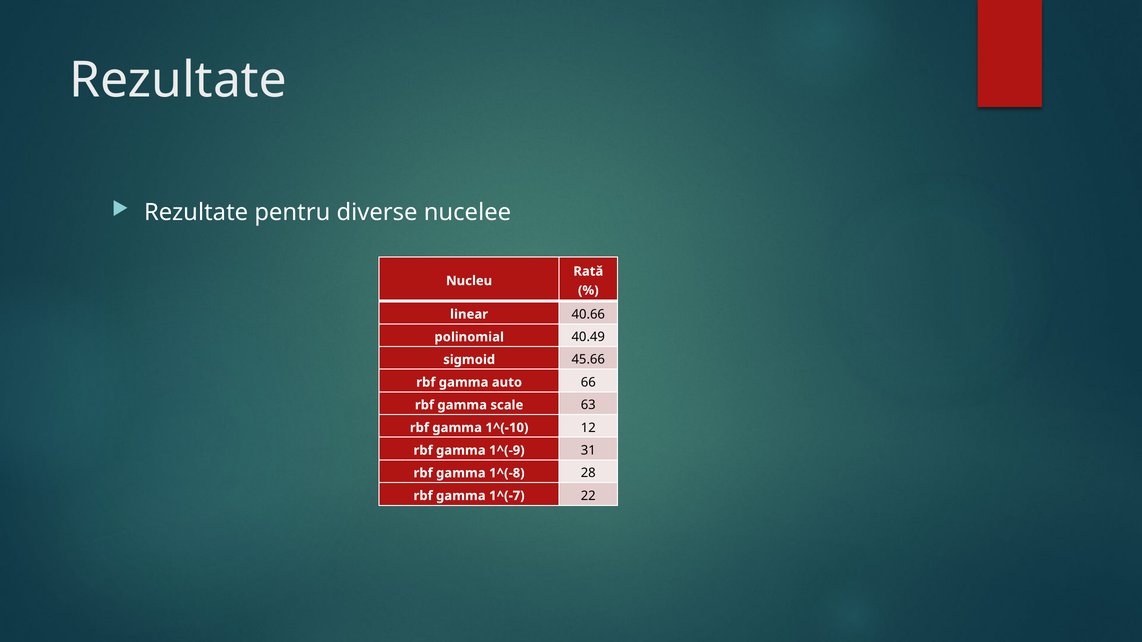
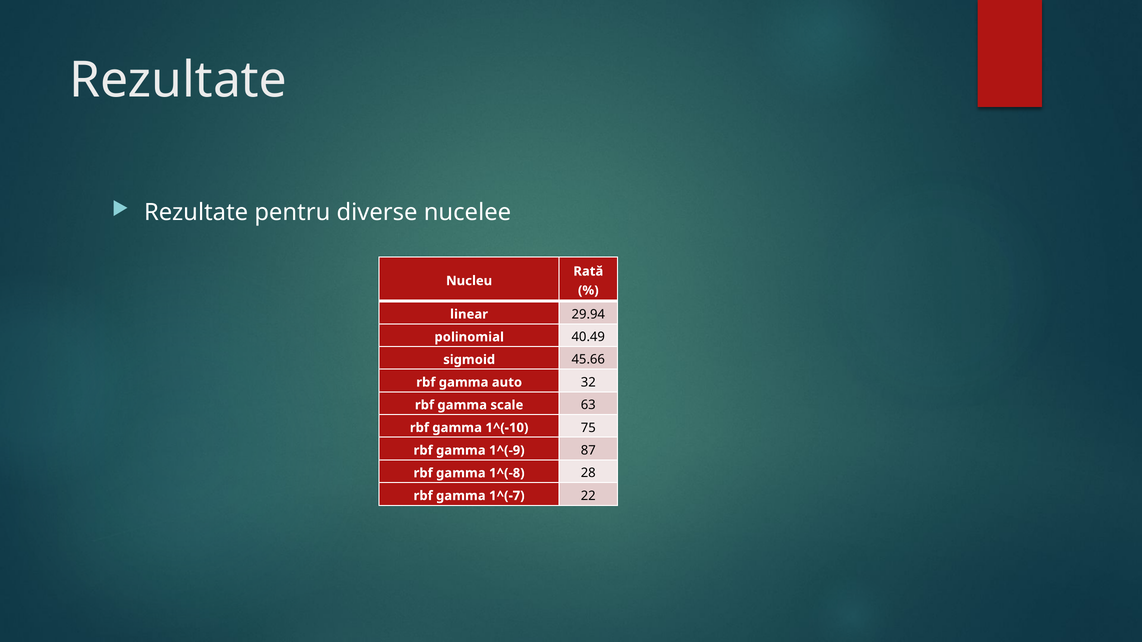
40.66: 40.66 -> 29.94 (588, 314)
66: 66 -> 32 (588, 383)
12: 12 -> 75 (588, 428)
31: 31 -> 87 (588, 451)
